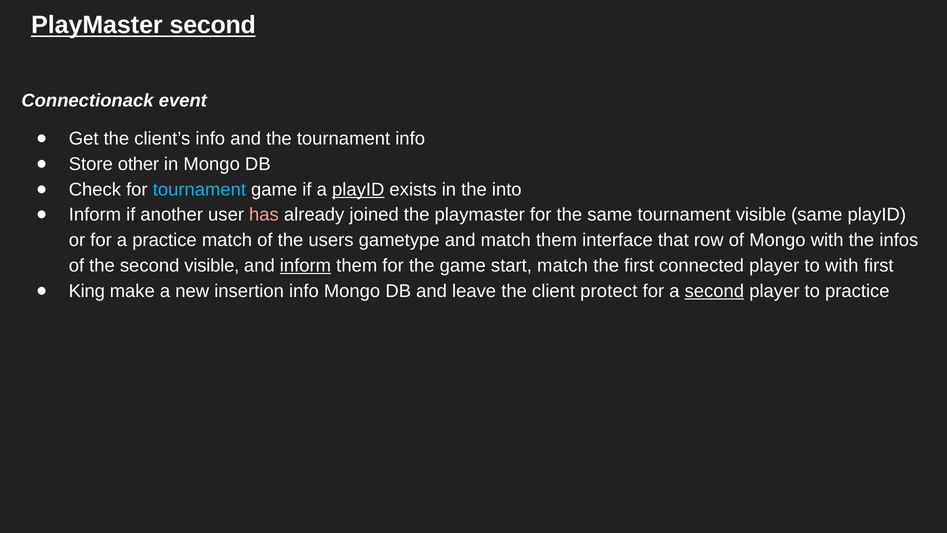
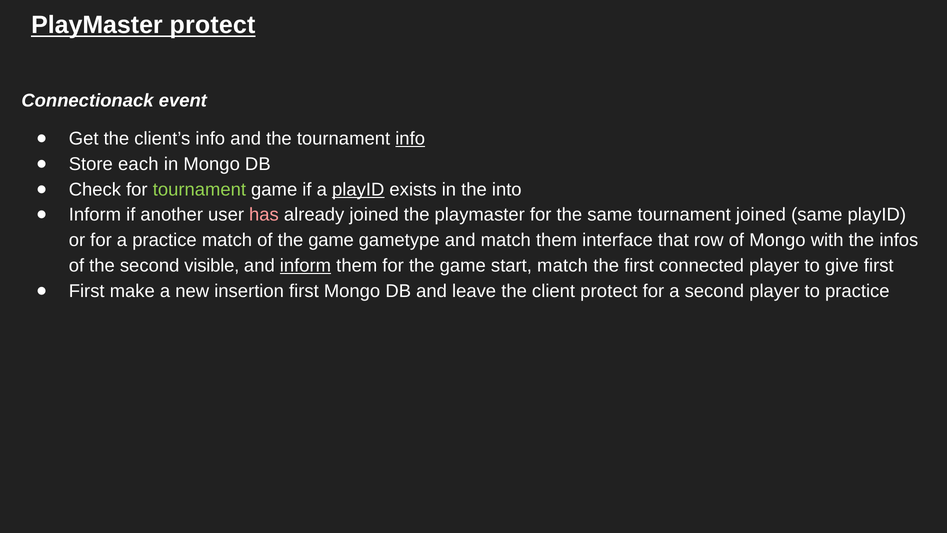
PlayMaster second: second -> protect (212, 25)
info underline: none -> present (410, 139)
other: other -> each (138, 164)
tournament colour: light blue -> light green (199, 189)
tournament visible: visible -> joined (761, 215)
of the users: users -> game (331, 240)
to with: with -> give (842, 265)
King: King -> First (87, 291)
insertion info: info -> first (304, 291)
second underline: present -> none (714, 291)
